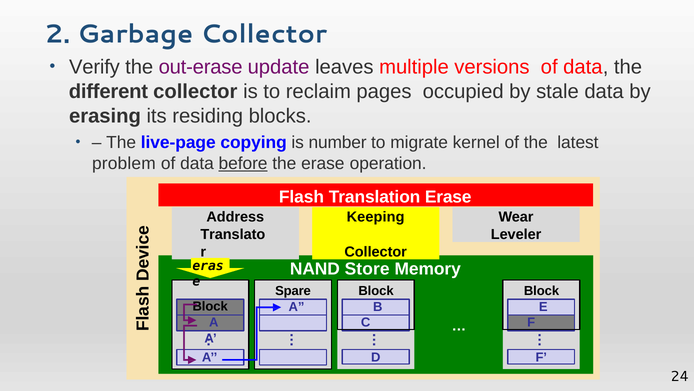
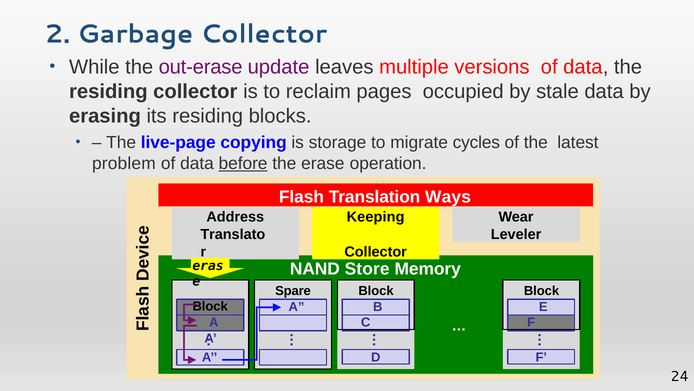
Verify: Verify -> While (94, 67)
different: different -> residing (108, 91)
number: number -> storage (338, 142)
kernel: kernel -> cycles (476, 142)
Translation Erase: Erase -> Ways (448, 197)
